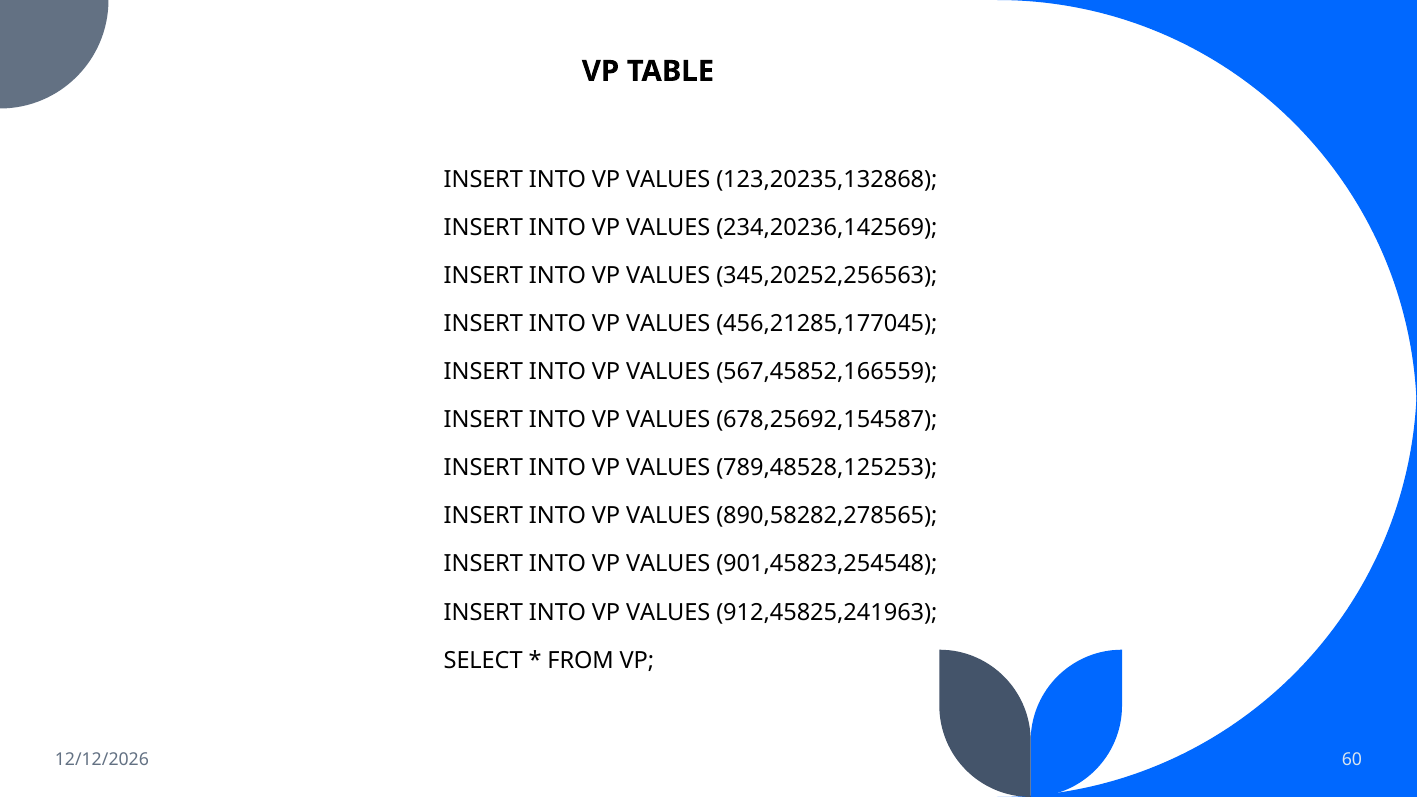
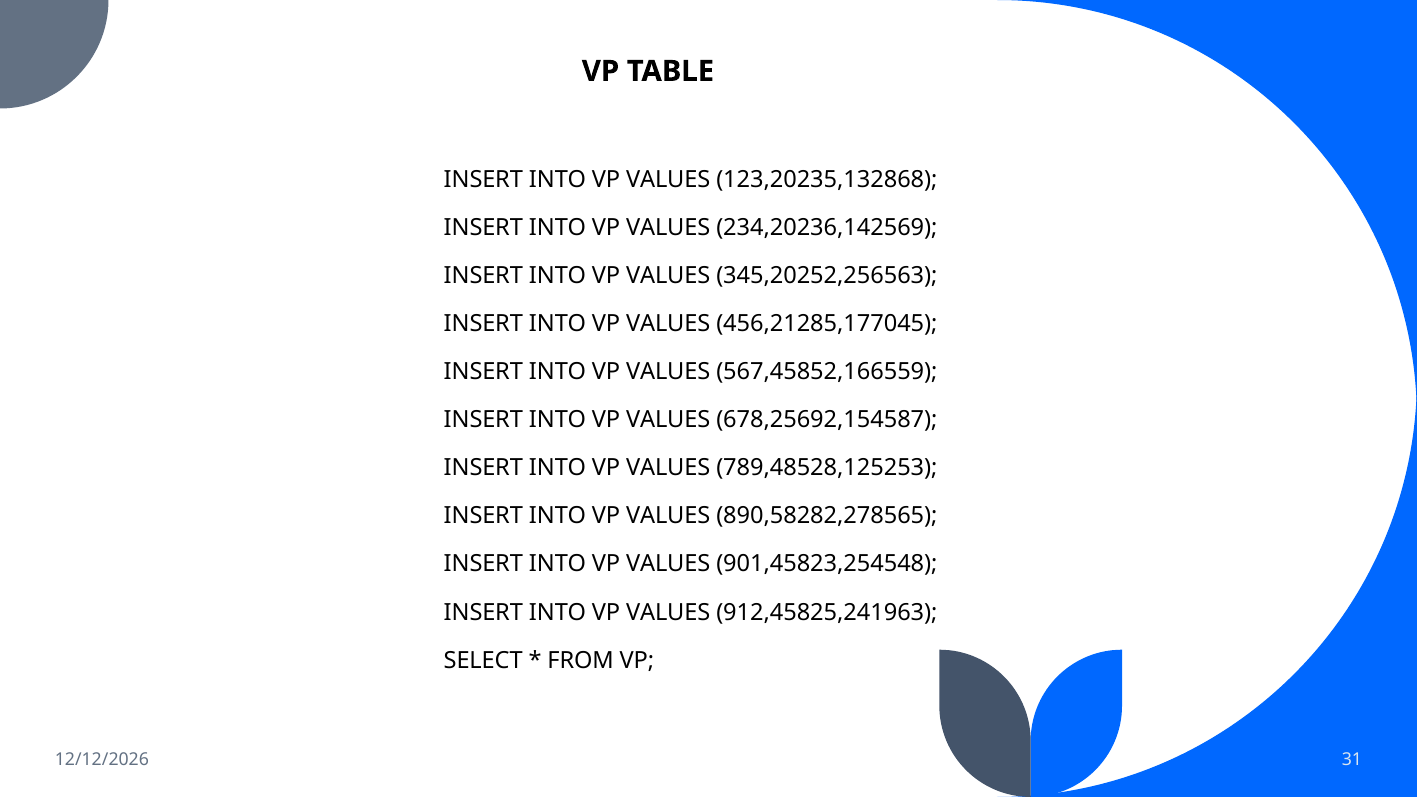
60: 60 -> 31 (1352, 760)
